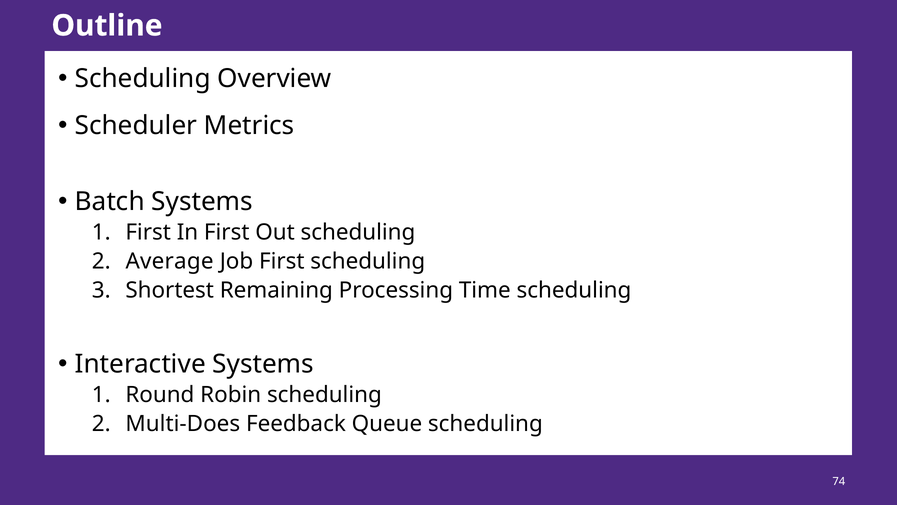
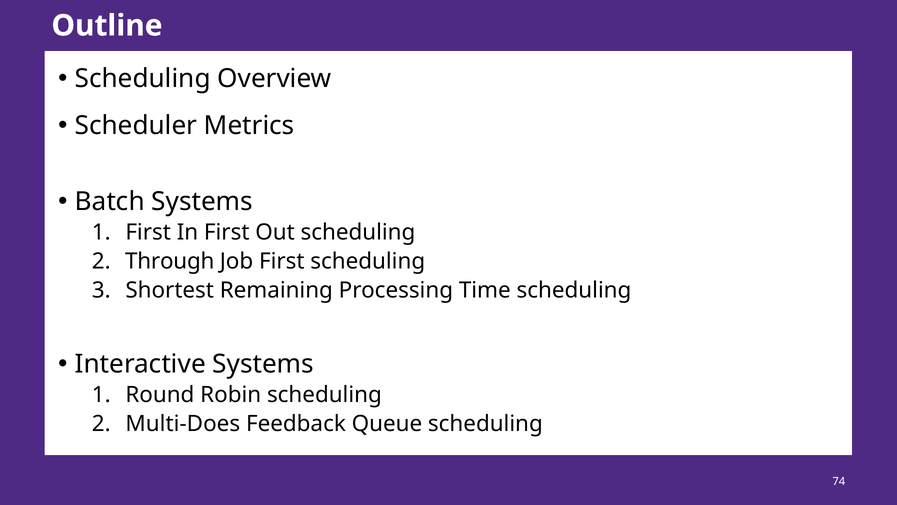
Average: Average -> Through (170, 261)
